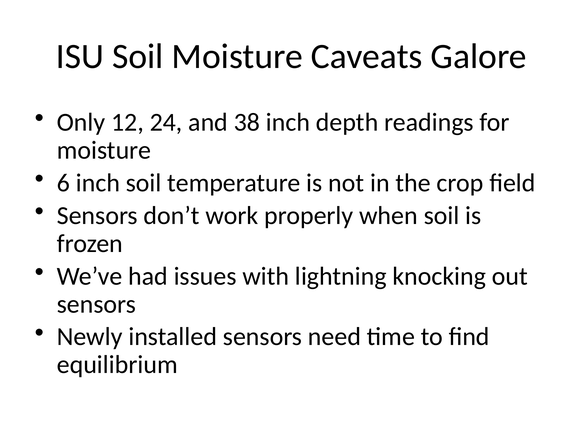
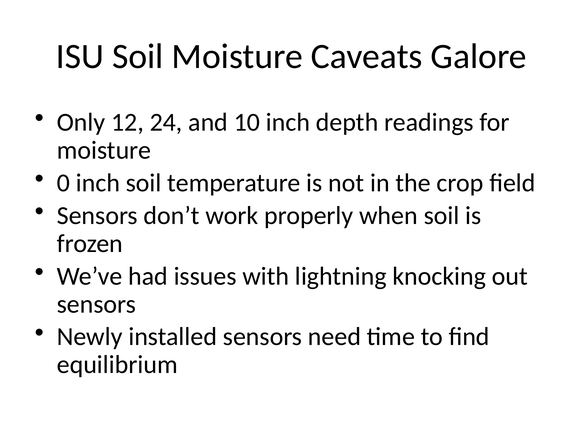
38: 38 -> 10 (247, 122)
6: 6 -> 0 (63, 183)
